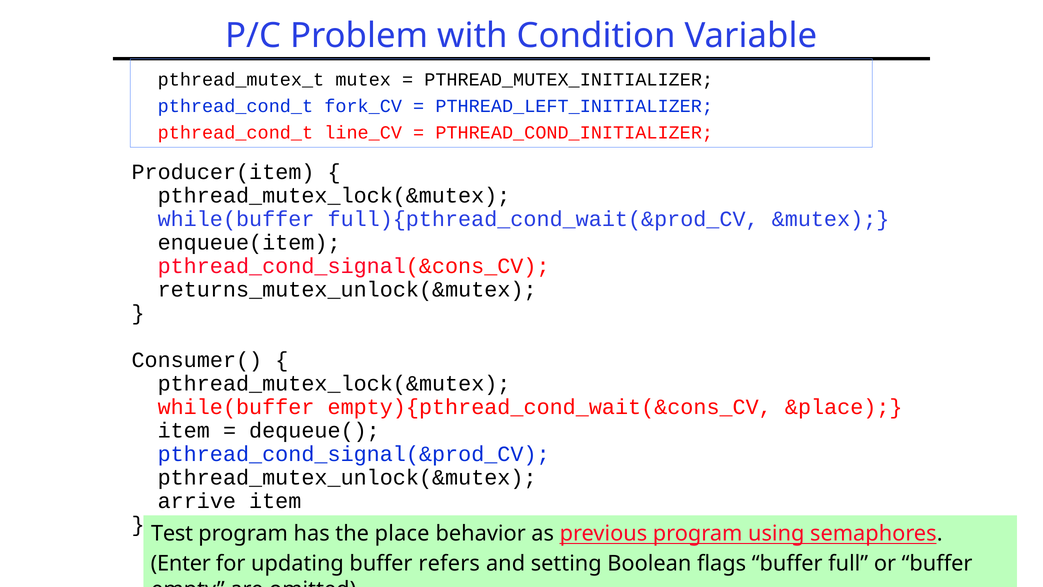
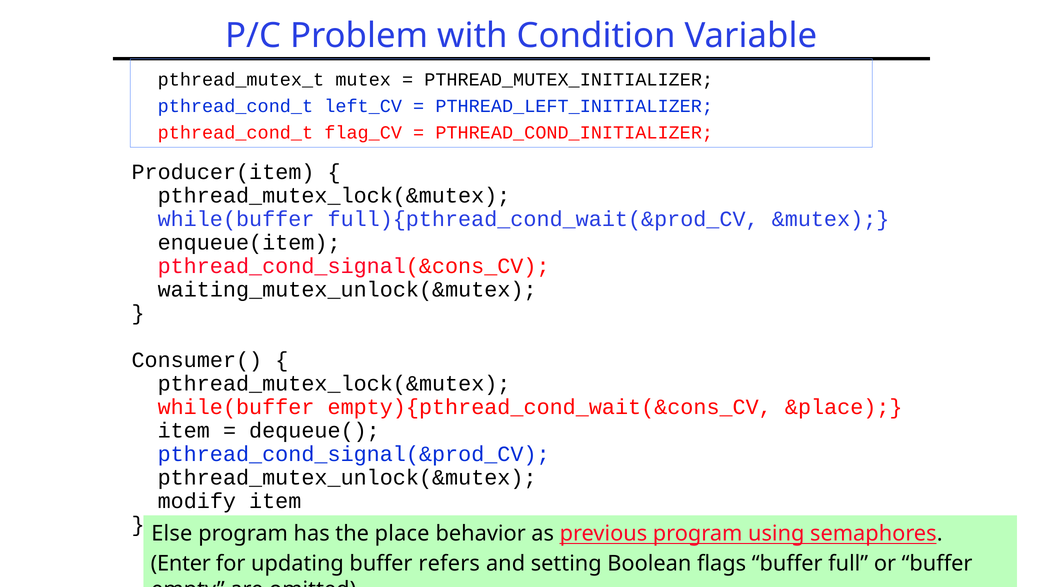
fork_CV: fork_CV -> left_CV (363, 106)
line_CV: line_CV -> flag_CV (363, 133)
returns_mutex_unlock(&mutex: returns_mutex_unlock(&mutex -> waiting_mutex_unlock(&mutex (347, 289)
arrive: arrive -> modify (197, 501)
Test: Test -> Else (172, 533)
